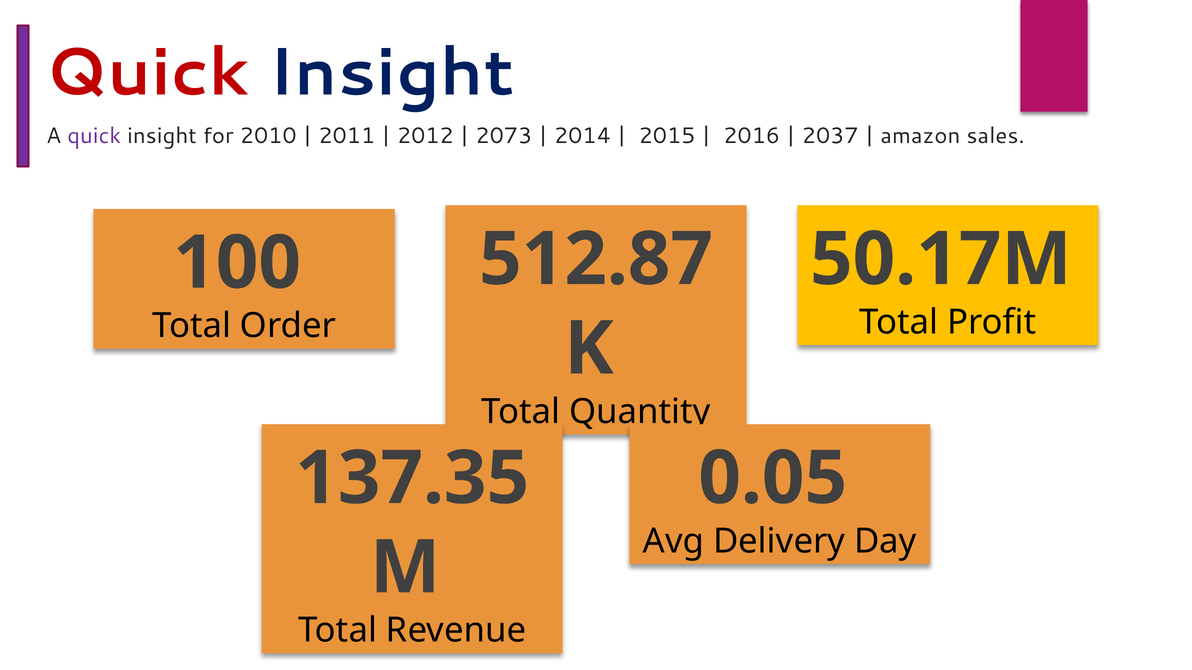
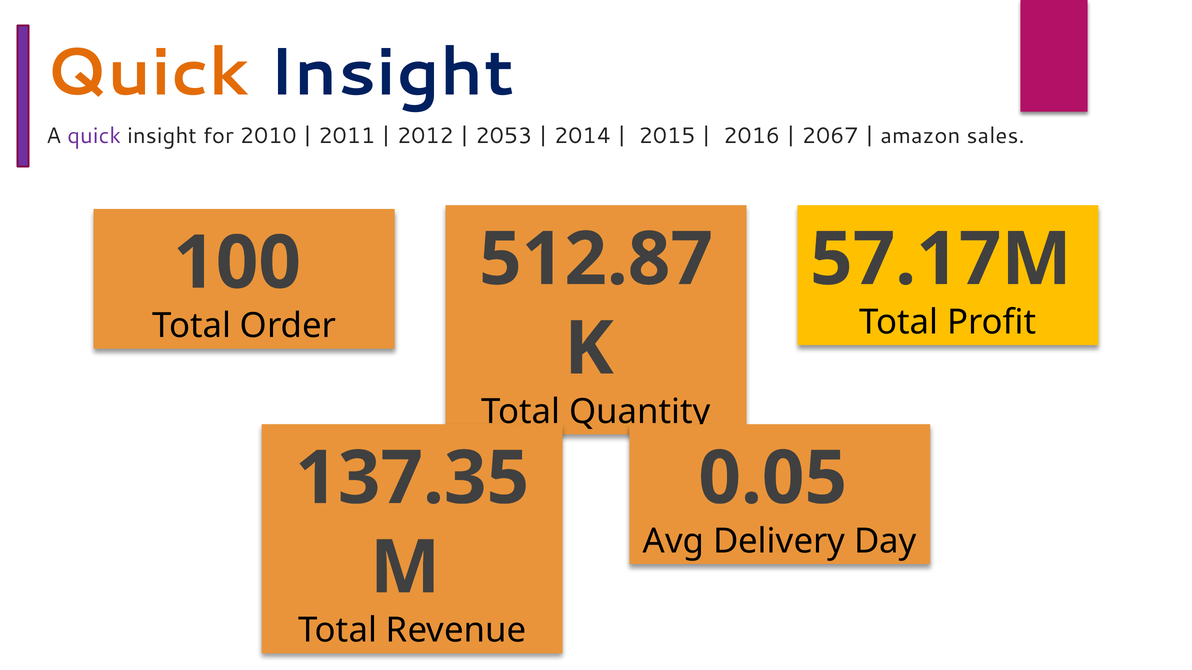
Quick colour: red -> orange (148, 73)
2073: 2073 -> 2053 (504, 136)
2037: 2037 -> 2067 (830, 136)
50.17M: 50.17M -> 57.17M (941, 260)
